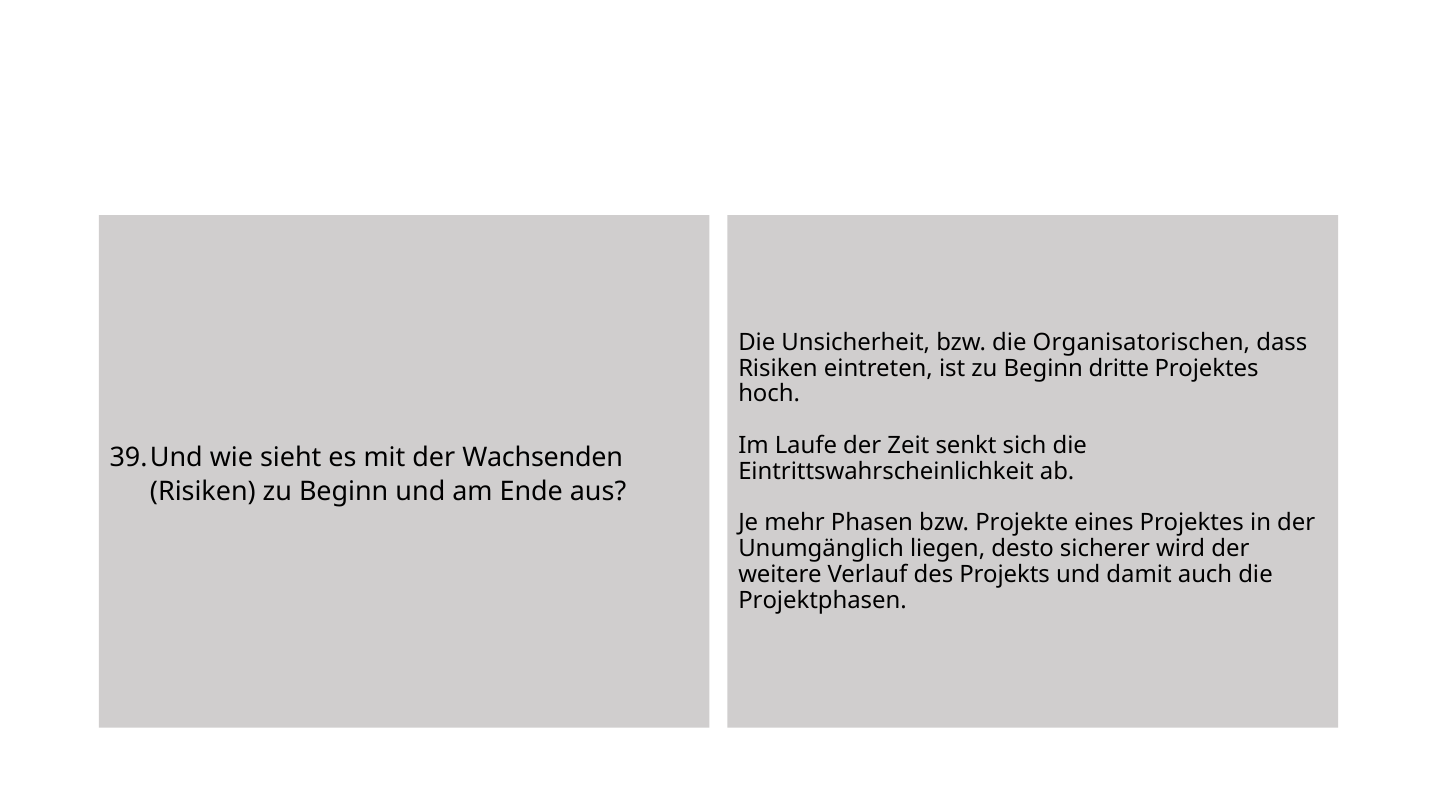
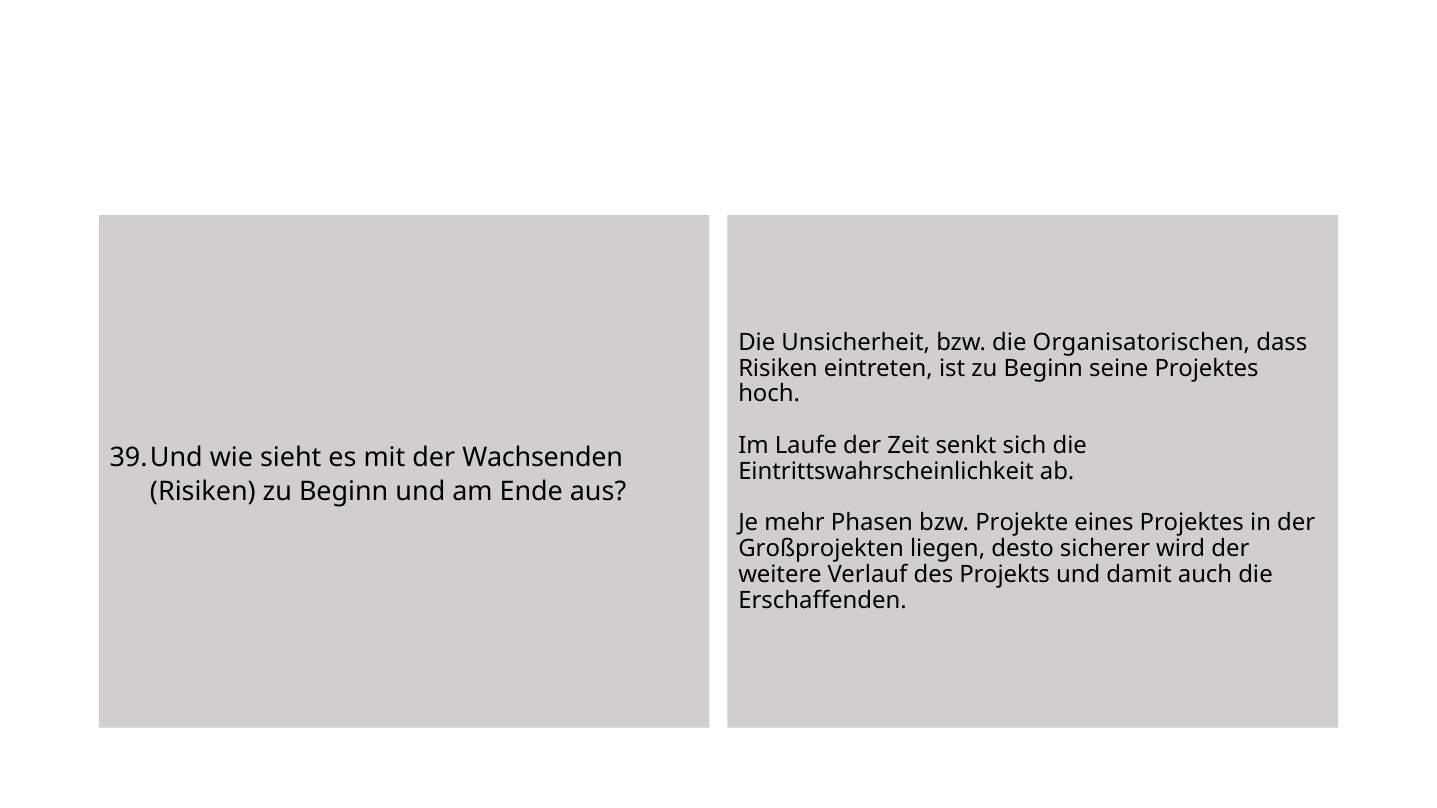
dritte: dritte -> seine (1119, 368)
Unumgänglich: Unumgänglich -> Großprojekten (821, 549)
Projektphasen: Projektphasen -> Erschaffenden (822, 600)
